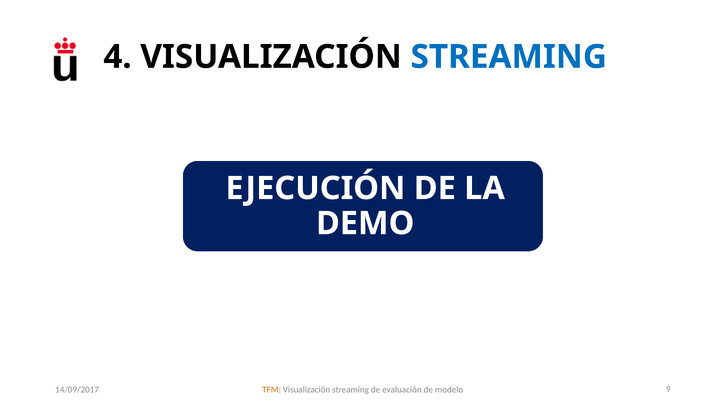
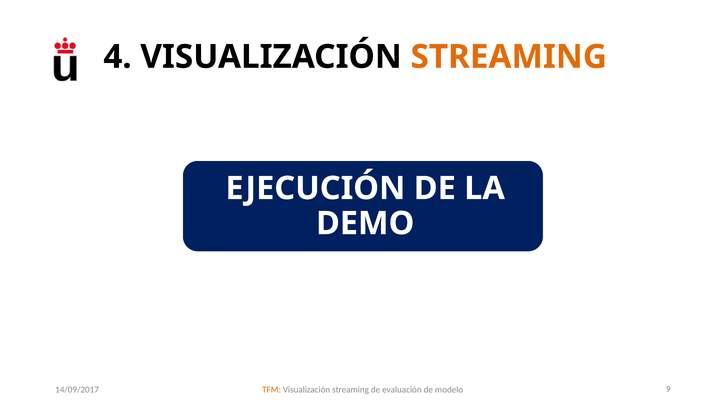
STREAMING colour: blue -> orange (509, 57)
